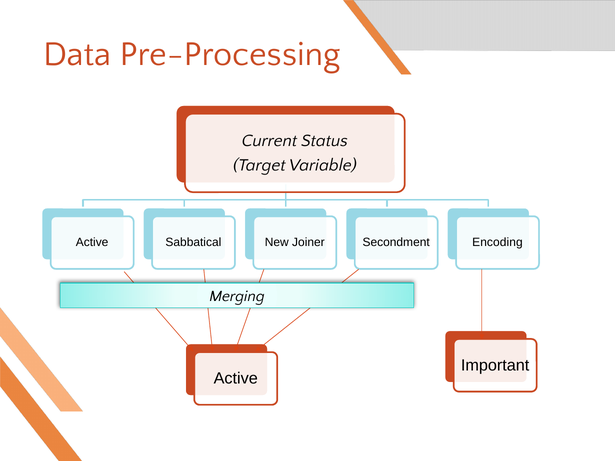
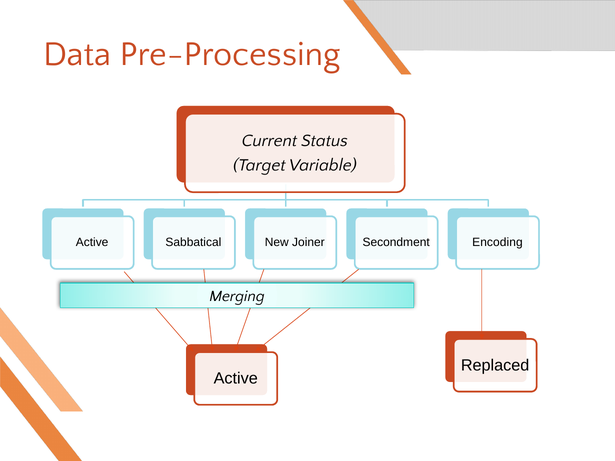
Important: Important -> Replaced (495, 365)
